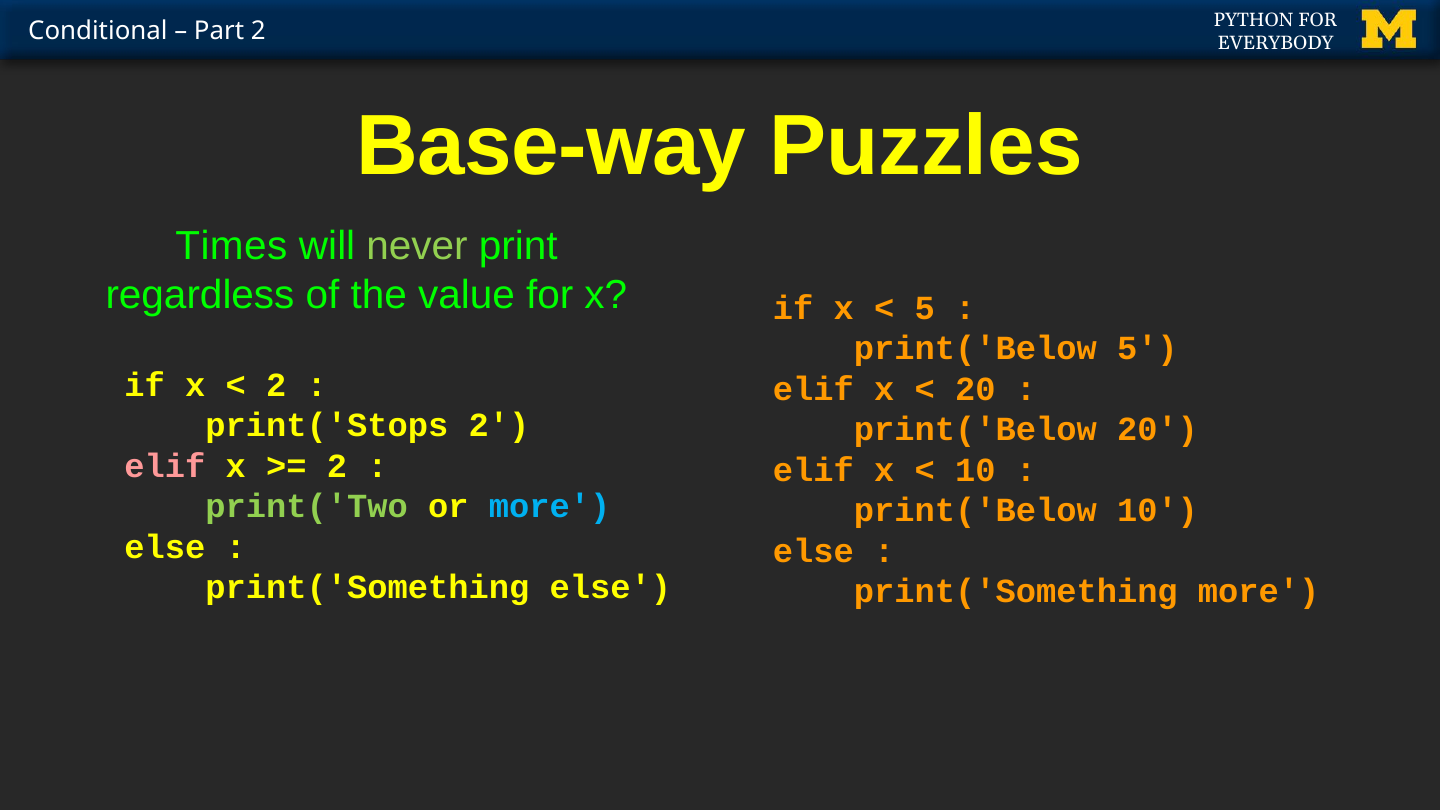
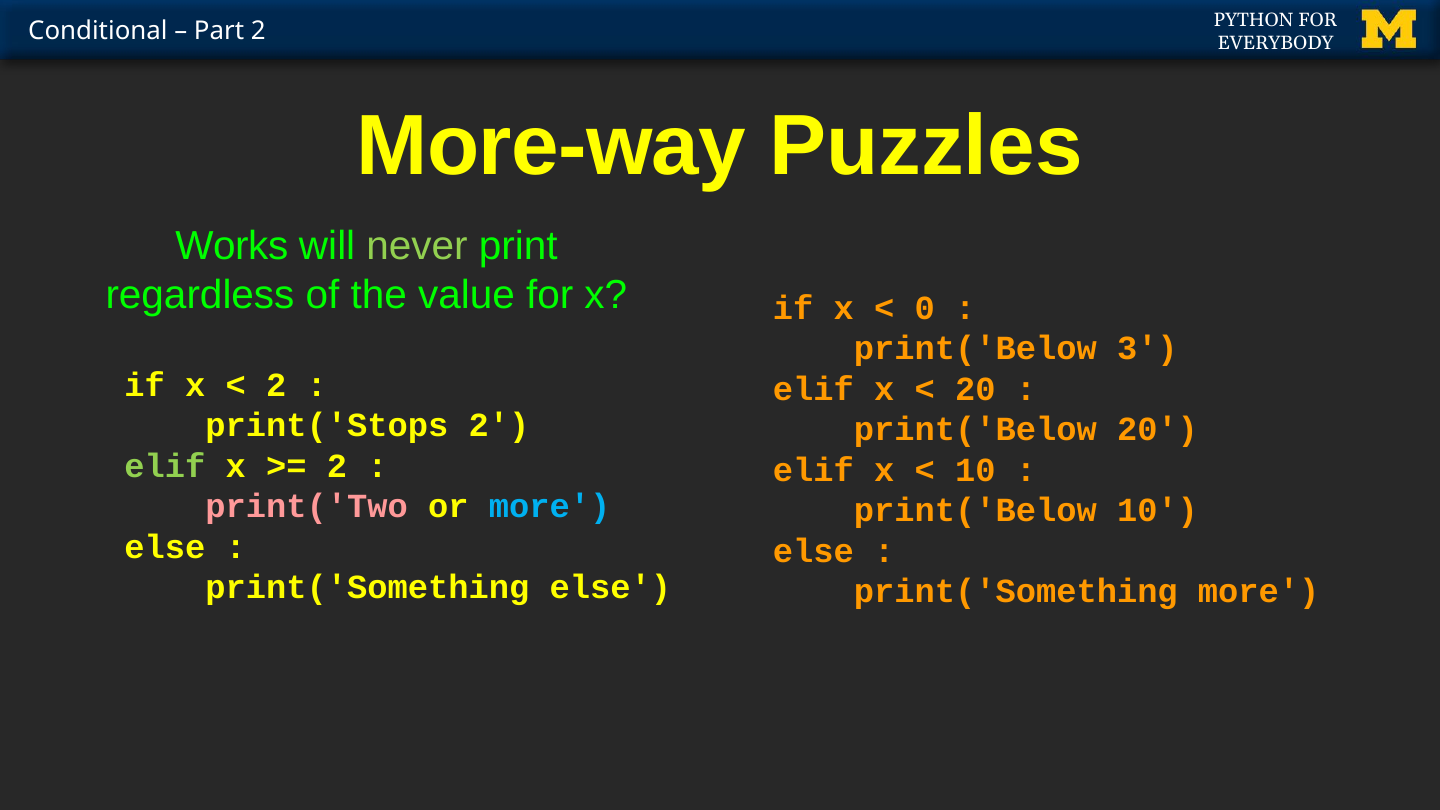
Base-way: Base-way -> More-way (552, 146)
Times: Times -> Works (232, 246)
5: 5 -> 0 (925, 308)
print('Below 5: 5 -> 3 (1147, 349)
elif colour: pink -> light green (165, 466)
print('Two colour: light green -> pink (307, 507)
